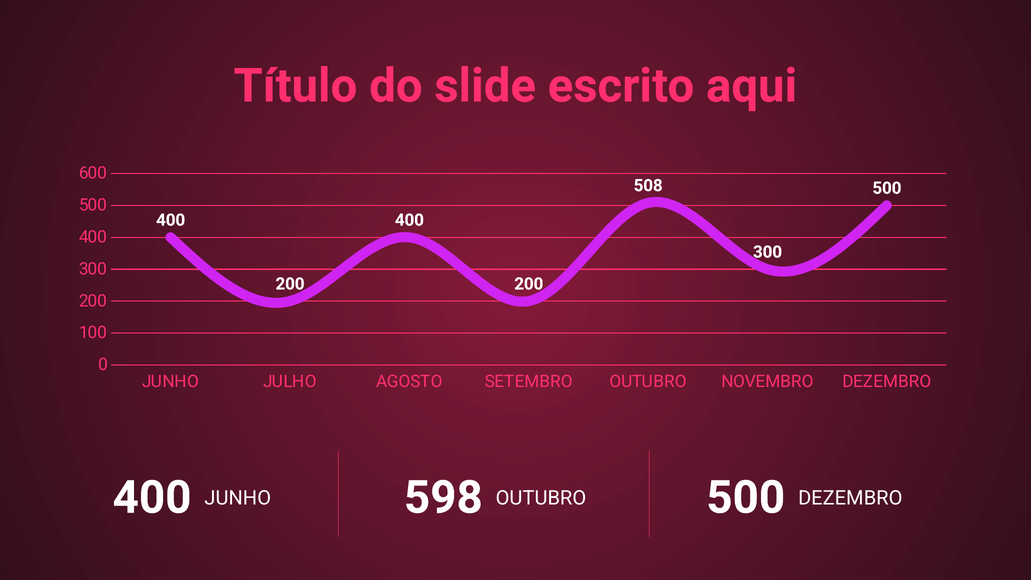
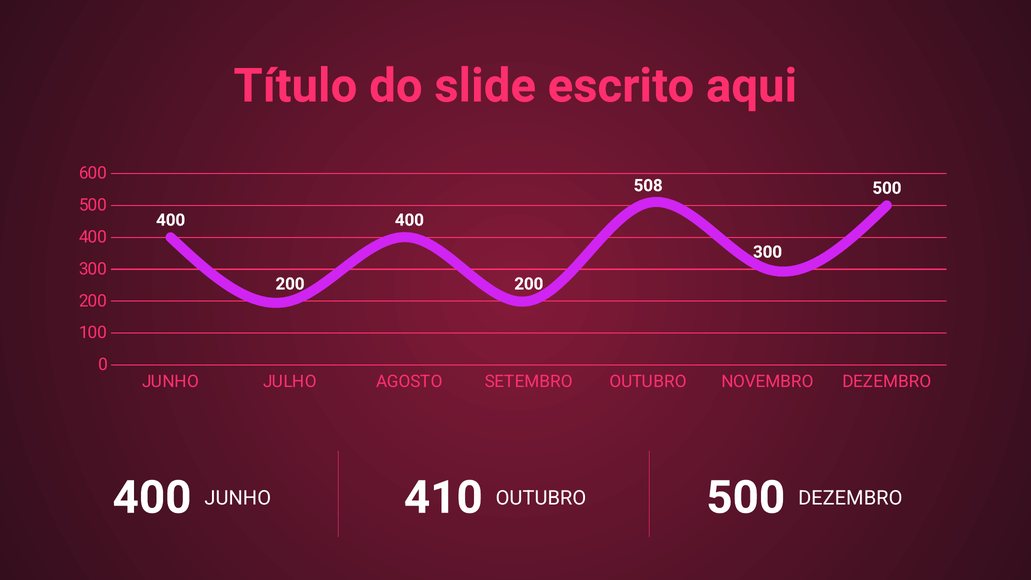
598: 598 -> 410 (443, 498)
